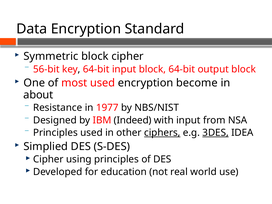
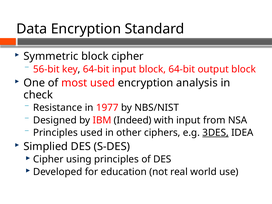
become: become -> analysis (197, 83)
about: about -> check (38, 95)
ciphers underline: present -> none (162, 133)
